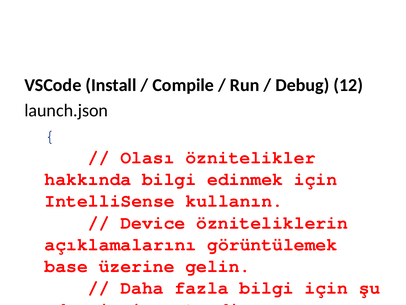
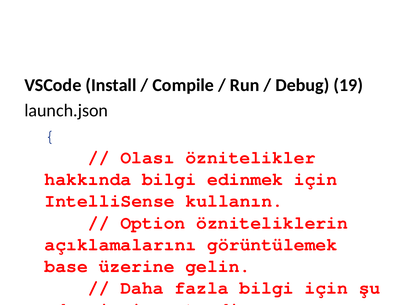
12: 12 -> 19 (348, 85)
Device: Device -> Option (153, 222)
